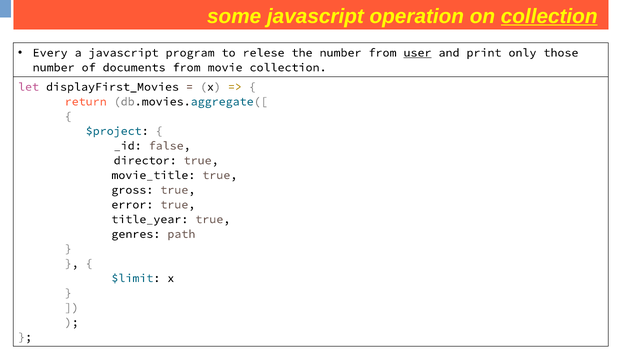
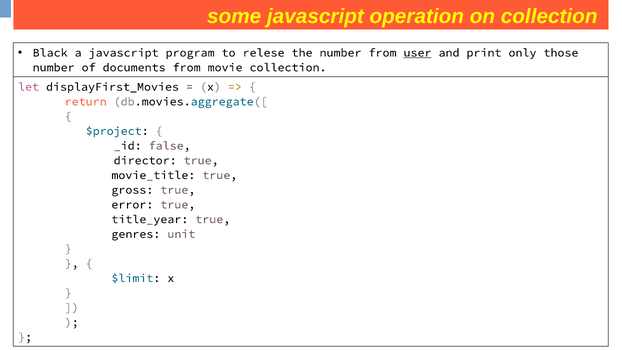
collection underline: present -> none (549, 16)
Every: Every -> Black (50, 53)
path: path -> unit (181, 234)
